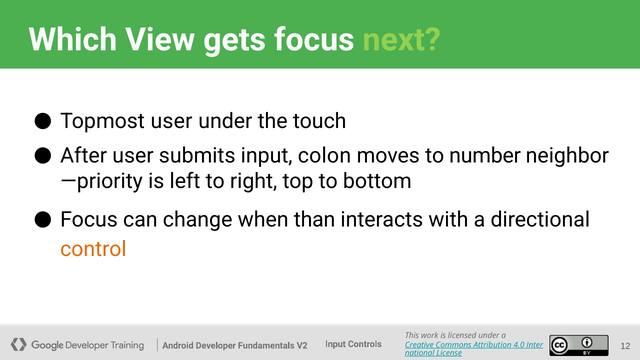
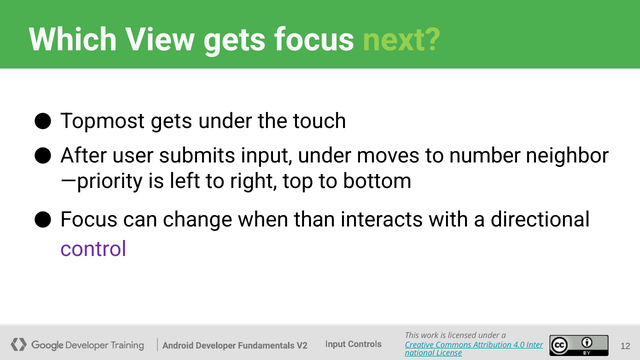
Topmost user: user -> gets (171, 121)
input colon: colon -> under (325, 156)
control colour: orange -> purple (93, 249)
